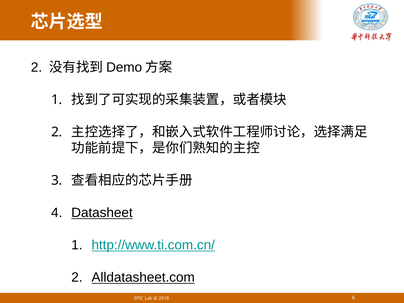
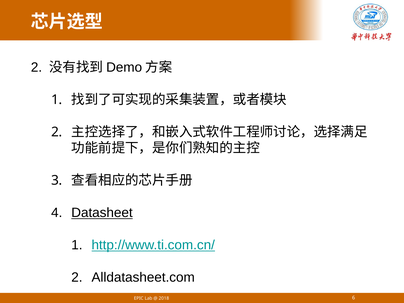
Alldatasheet.com underline: present -> none (143, 277)
